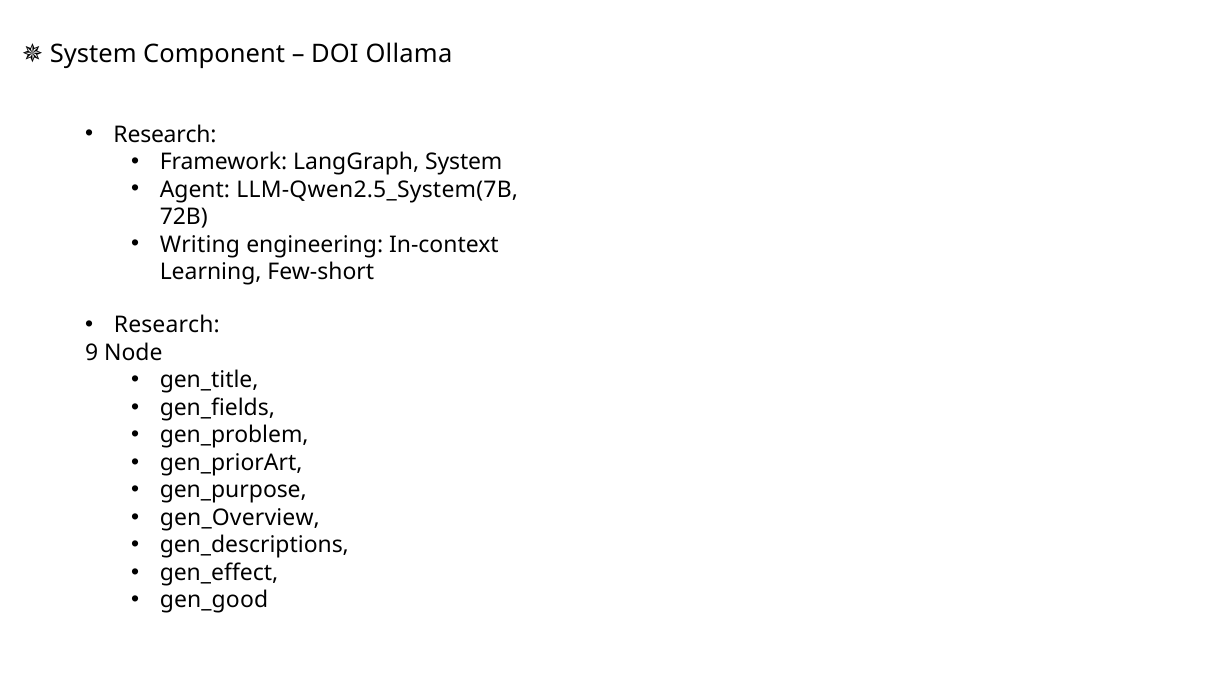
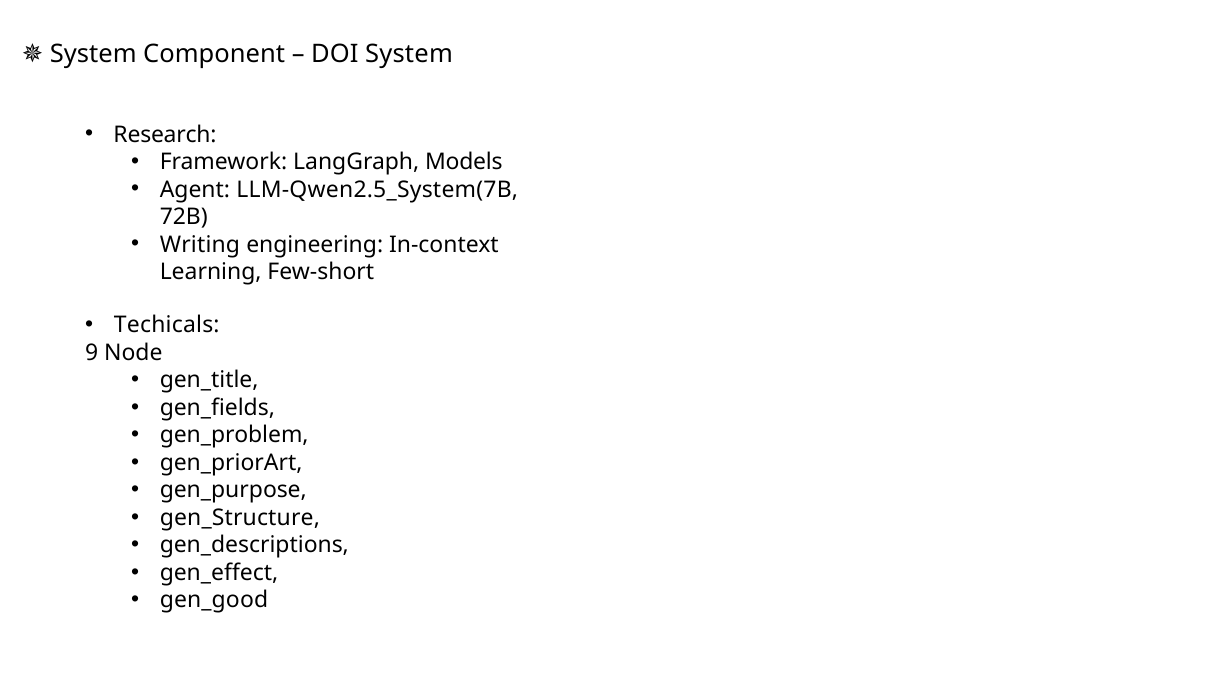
DOI Ollama: Ollama -> System (409, 54)
LangGraph System: System -> Models (464, 162)
Research: Research -> Techicals (167, 325)
gen_Overview: gen_Overview -> gen_Structure (240, 518)
